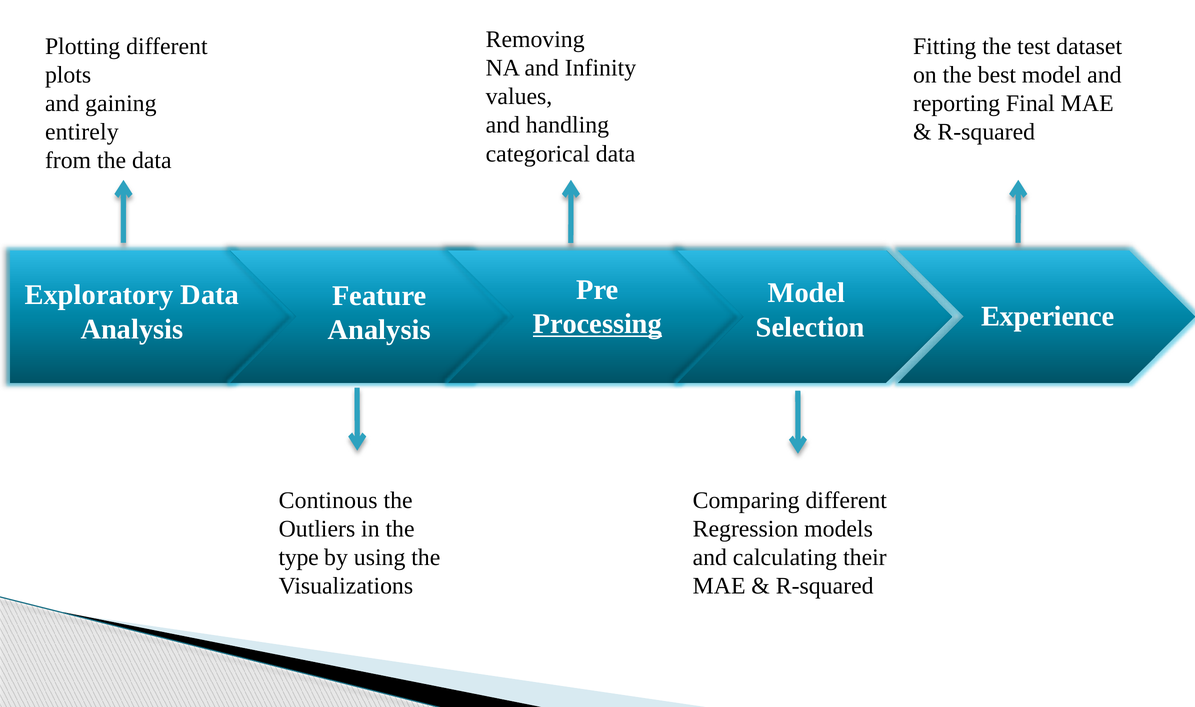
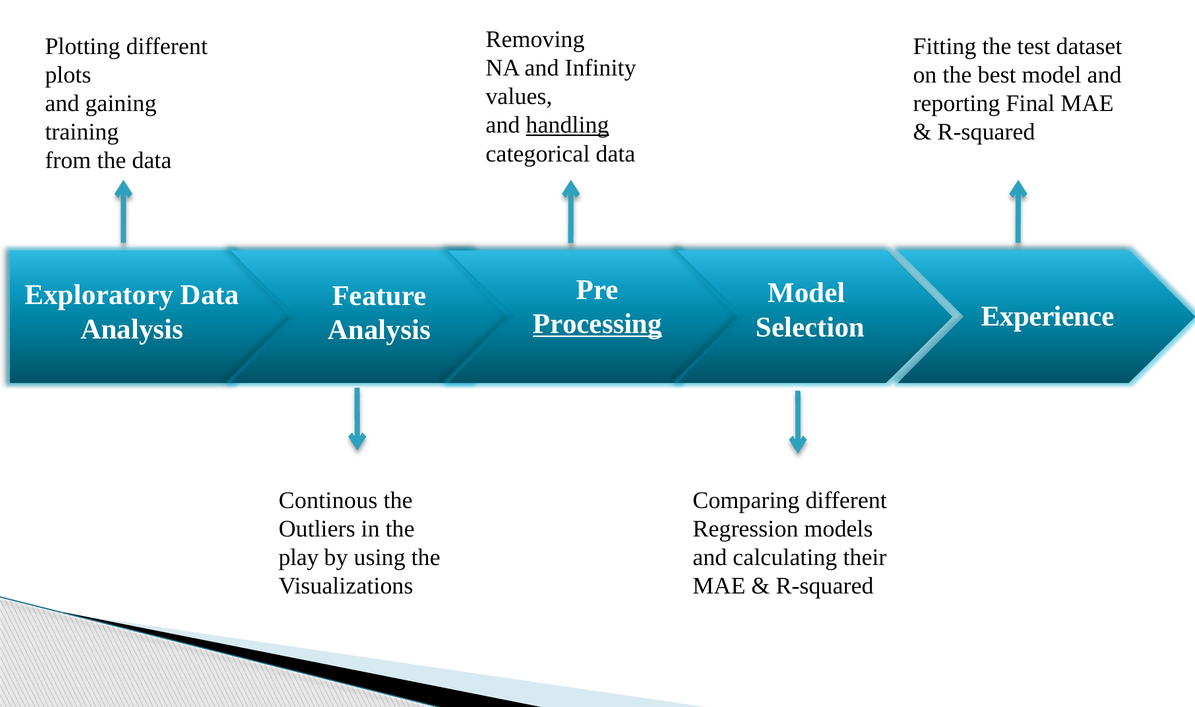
handling underline: none -> present (567, 125)
entirely: entirely -> training (82, 132)
type: type -> play (299, 557)
